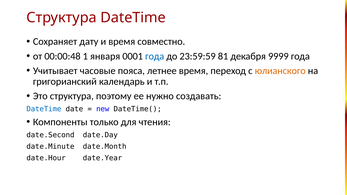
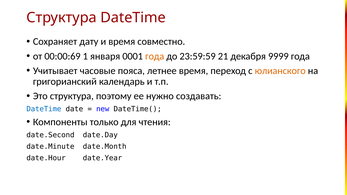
00:00:48: 00:00:48 -> 00:00:69 (62, 56)
года colour: blue -> orange (155, 56)
81: 81 -> 21 (223, 56)
